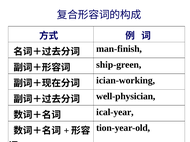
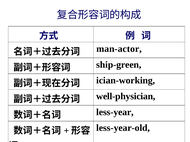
man-finish: man-finish -> man-actor (119, 49)
ical-year: ical-year -> less-year (115, 112)
tion-year-old: tion-year-old -> less-year-old (123, 128)
